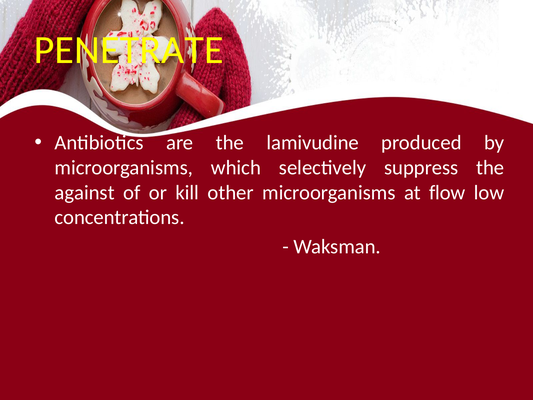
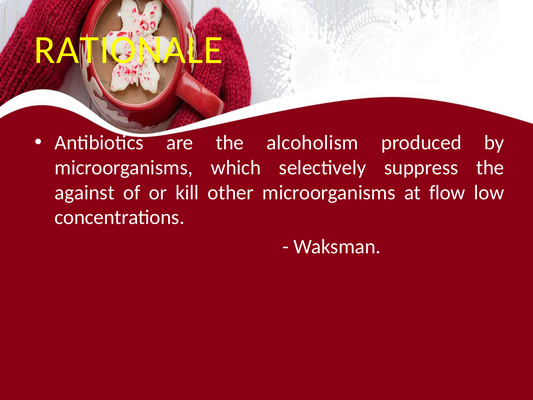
PENETRATE: PENETRATE -> RATIONALE (129, 50)
lamivudine: lamivudine -> alcoholism (313, 143)
